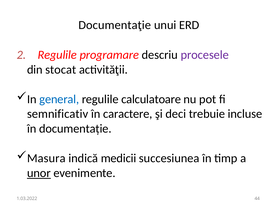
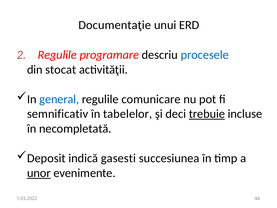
procesele colour: purple -> blue (205, 55)
calculatoare: calculatoare -> comunicare (151, 99)
caractere: caractere -> tabelelor (128, 114)
trebuie underline: none -> present (207, 114)
documentație: documentație -> necompletată (75, 129)
Masura: Masura -> Deposit (46, 158)
medicii: medicii -> gasesti (118, 158)
